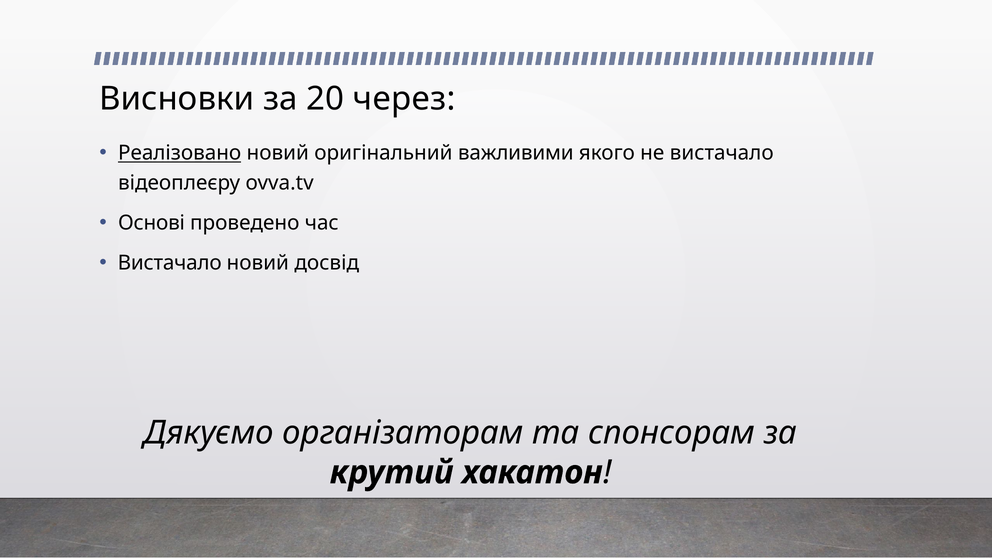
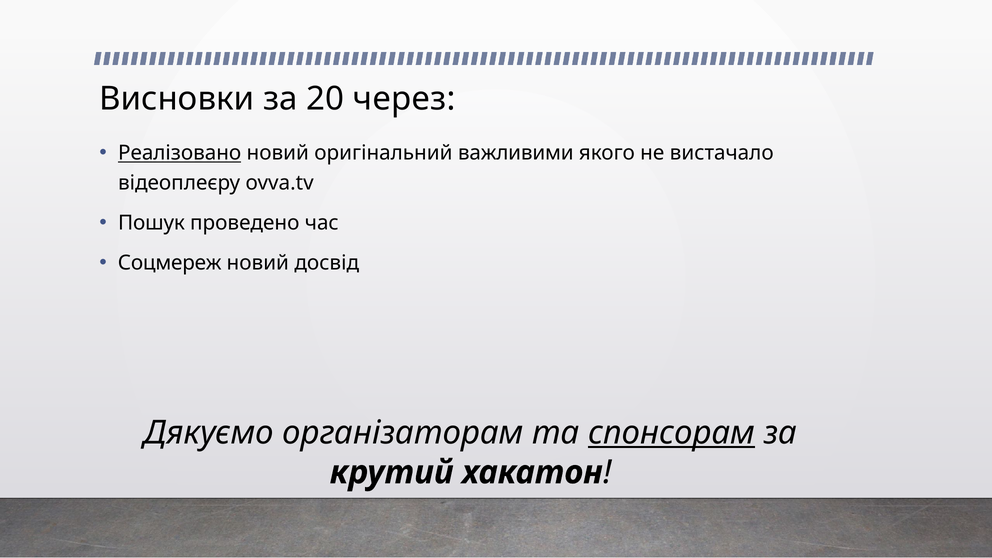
Основі: Основі -> Пошук (151, 223)
Вистачало: Вистачало -> Соцмереж (170, 263)
спонсорам underline: none -> present (672, 433)
